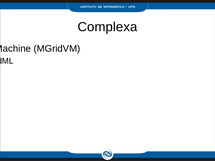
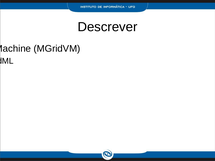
Complexa: Complexa -> Descrever (107, 27)
